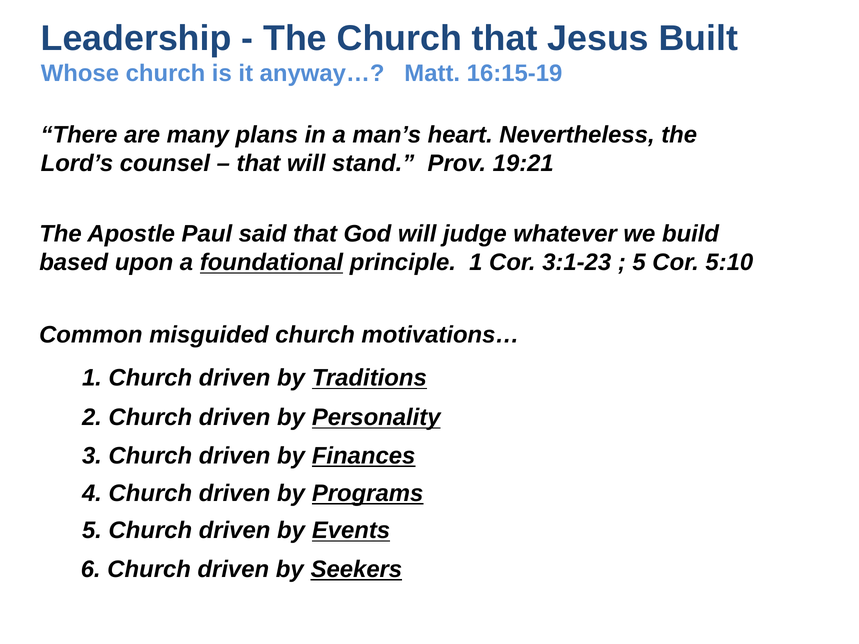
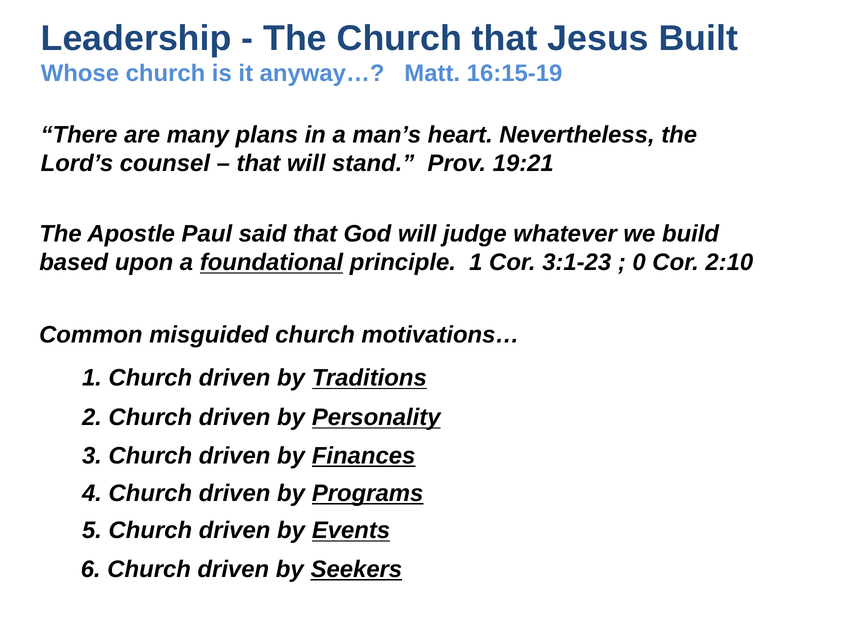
5: 5 -> 0 (639, 263)
5:10: 5:10 -> 2:10 (729, 263)
